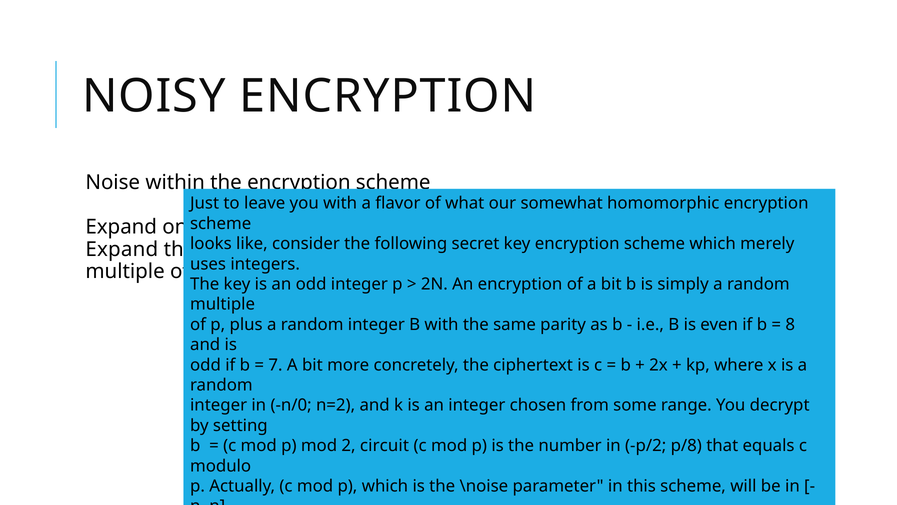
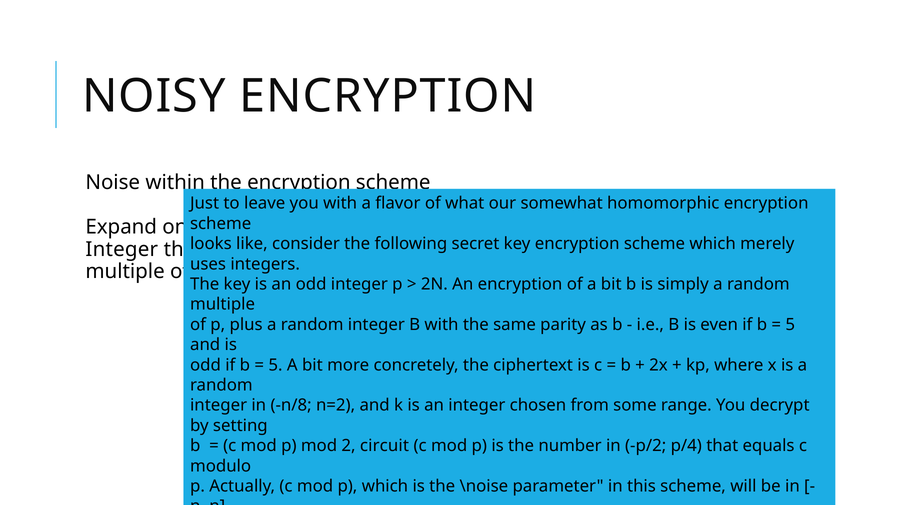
Expand: Expand -> Integer (122, 249)
8: 8 -> 5 (790, 324)
7: 7 -> 5 (275, 365)
n/0: n/0 -> n/8 (291, 405)
p/8: p/8 -> p/4 (686, 445)
